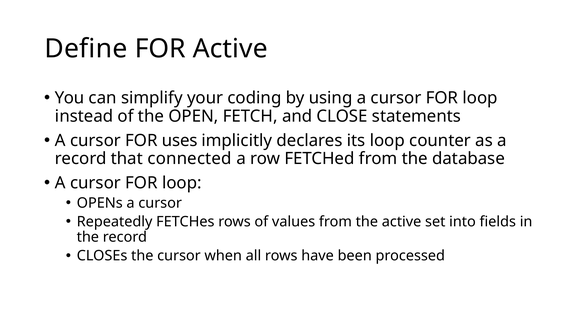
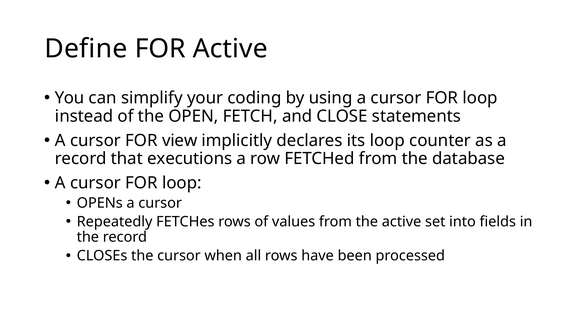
uses: uses -> view (180, 140)
connected: connected -> executions (190, 159)
